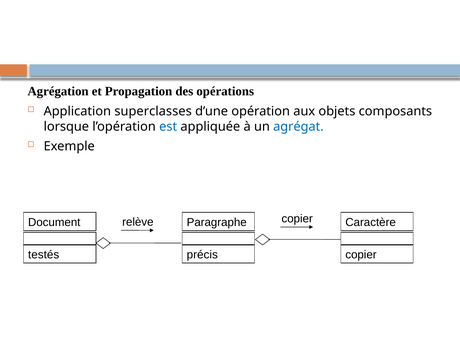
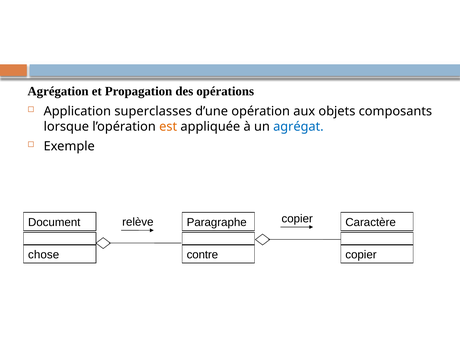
est colour: blue -> orange (168, 126)
testés: testés -> chose (44, 255)
précis: précis -> contre (202, 255)
